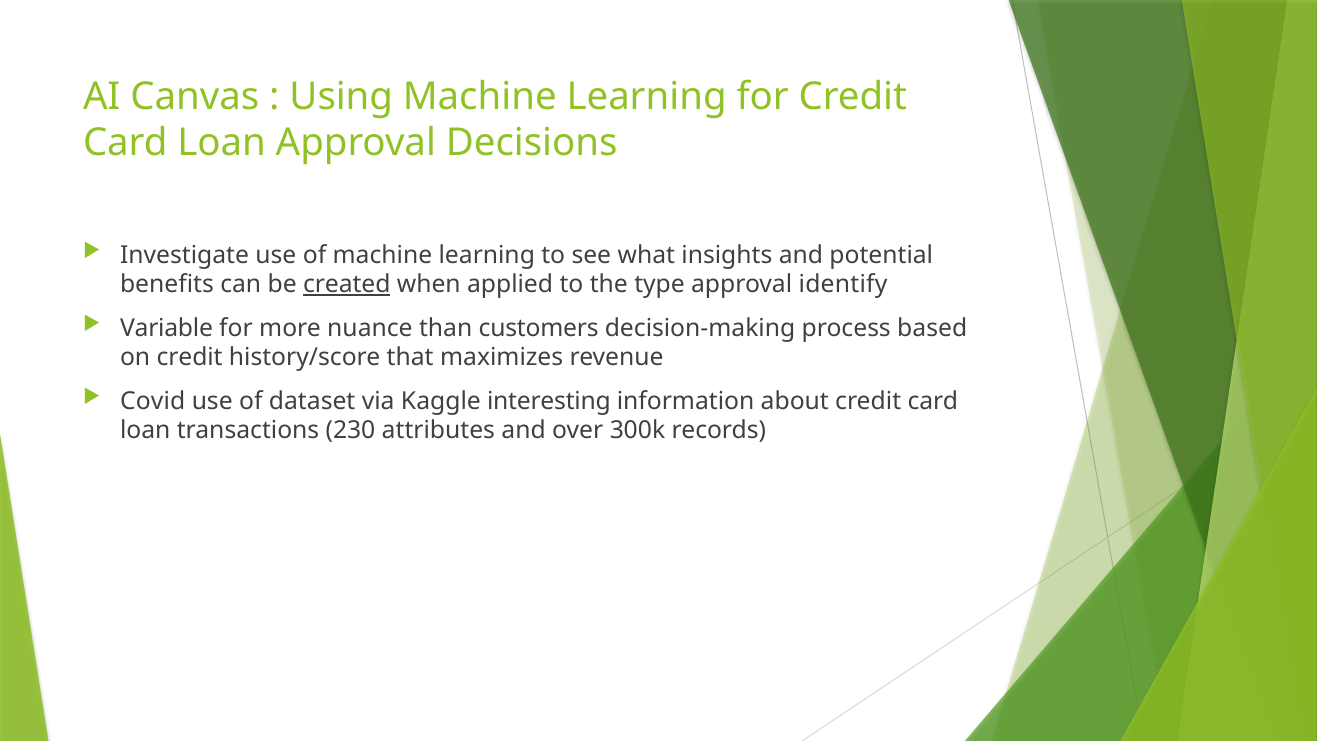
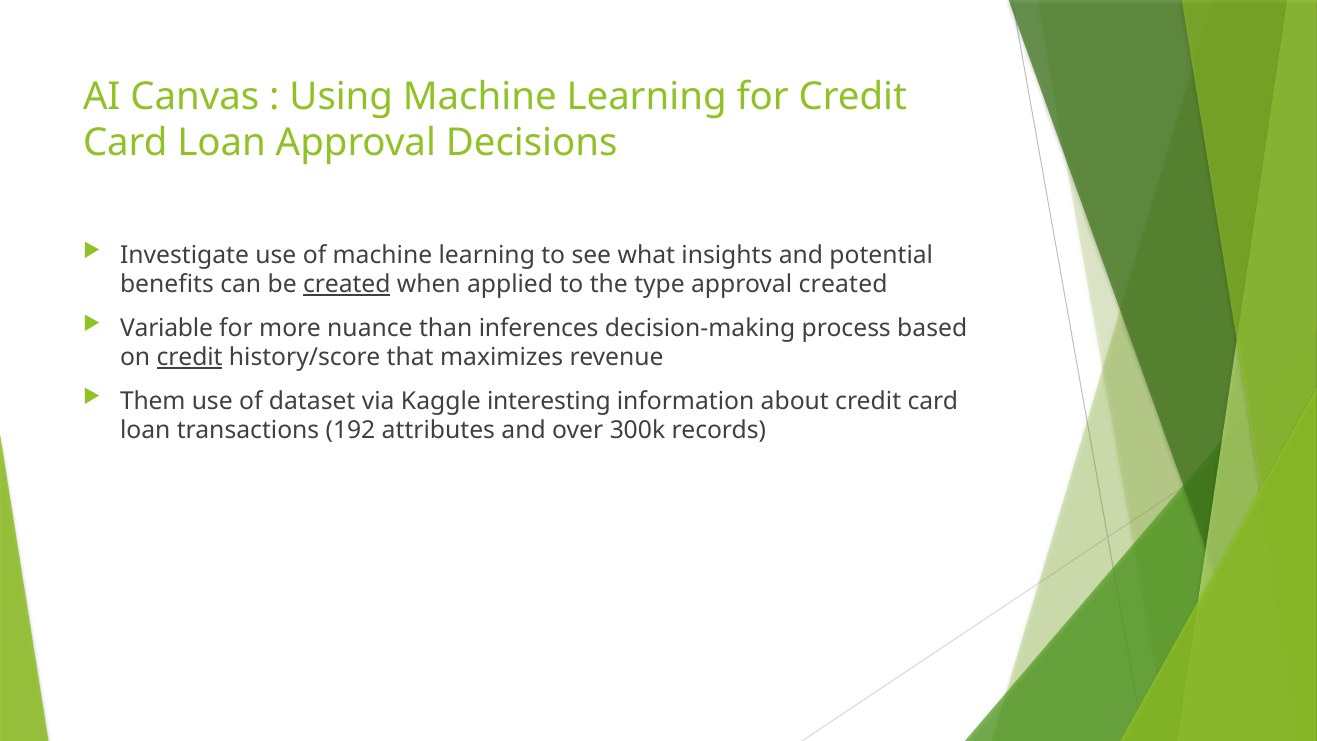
approval identify: identify -> created (843, 285)
customers: customers -> inferences (539, 328)
credit underline: none -> present (190, 358)
Covid: Covid -> Them (153, 401)
230: 230 -> 192 (351, 431)
